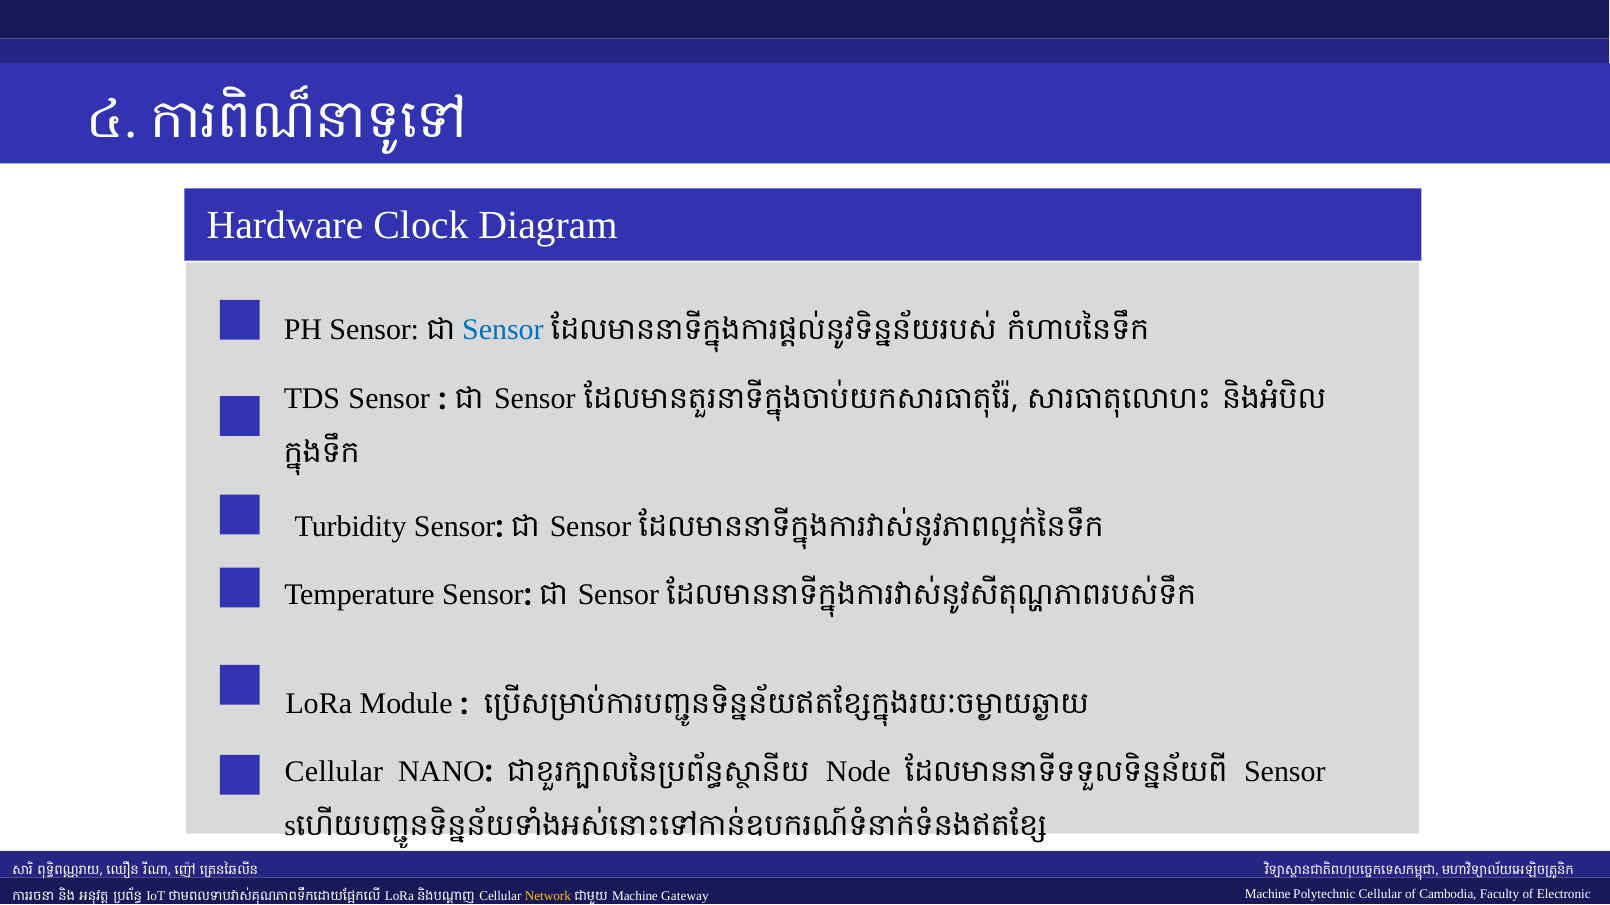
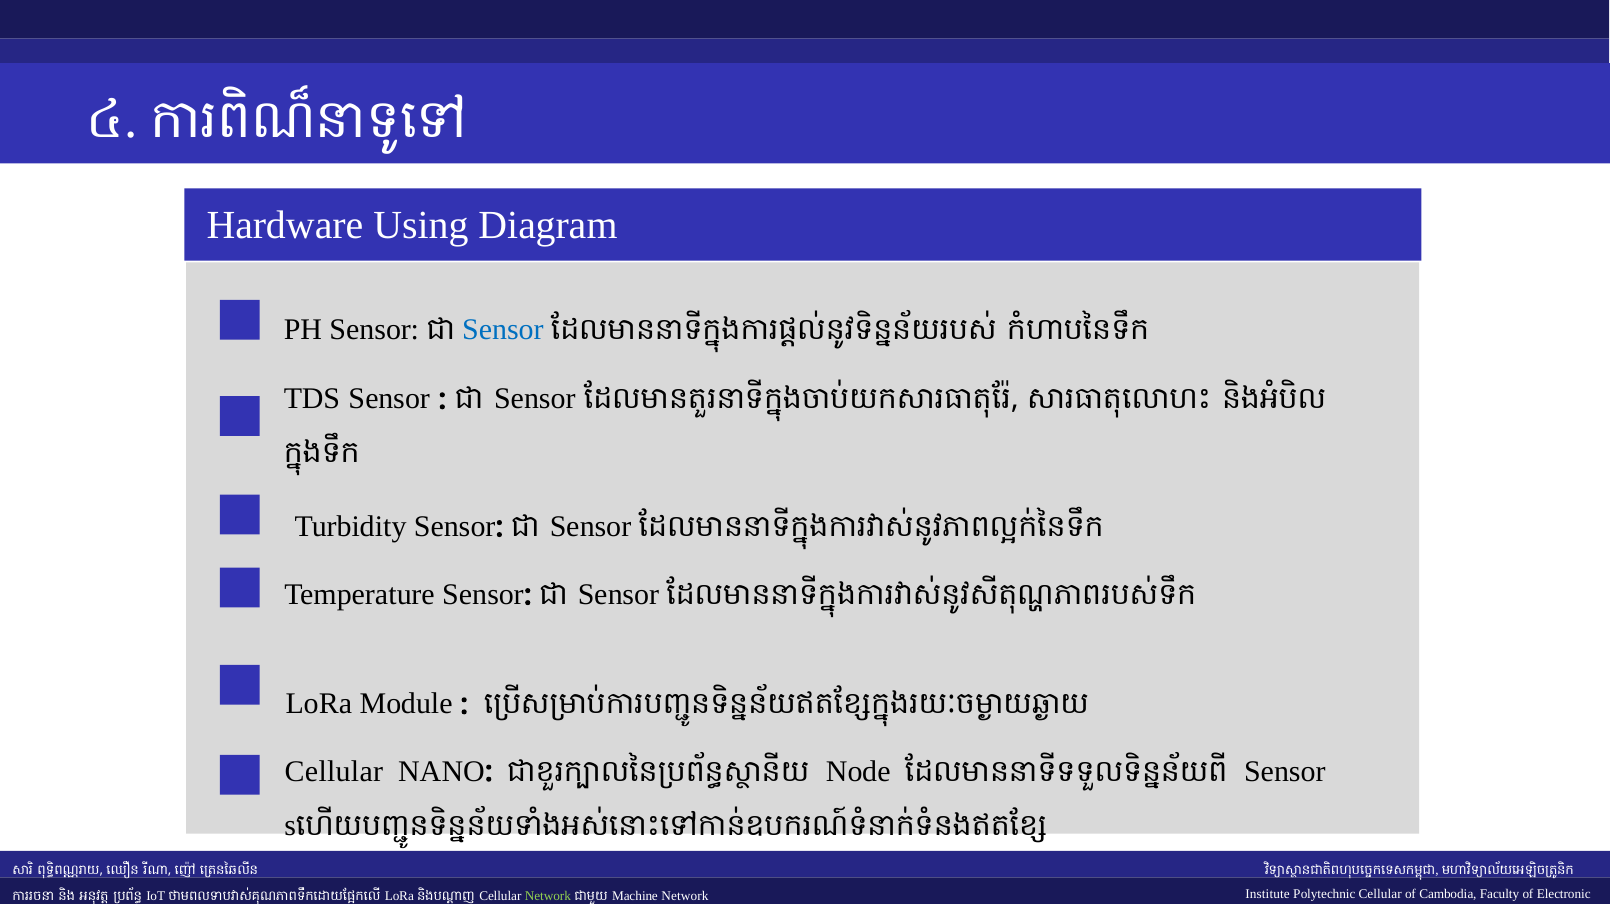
Clock: Clock -> Using (421, 225)
Machine: Machine -> Institute (1268, 895)
Network colour: yellow -> light green (548, 896)
Machine Gateway: Gateway -> Network (685, 896)
